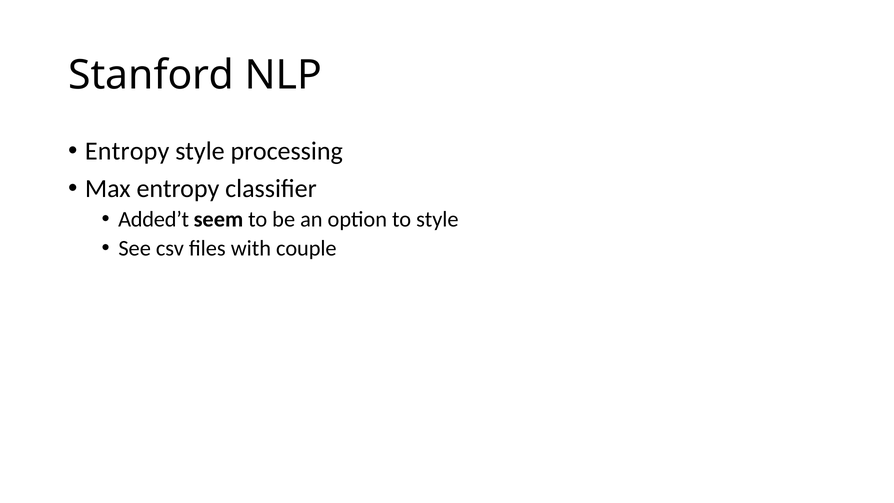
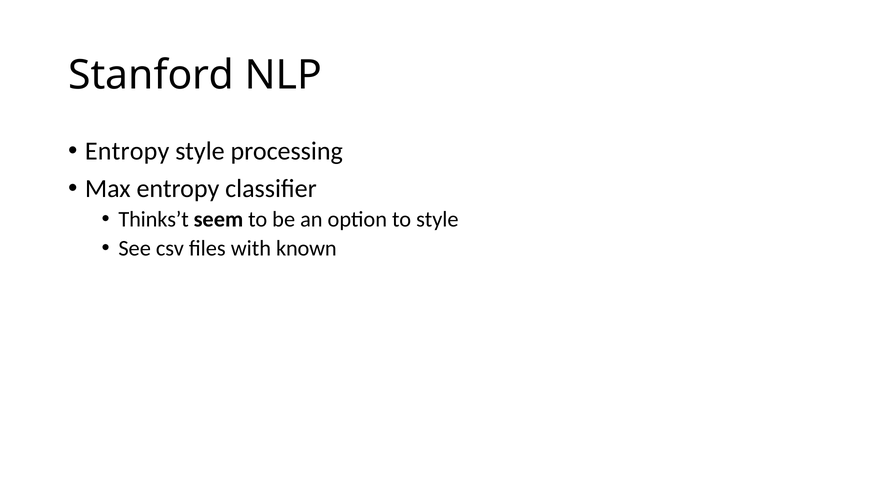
Added’t: Added’t -> Thinks’t (154, 219)
couple: couple -> known (306, 248)
